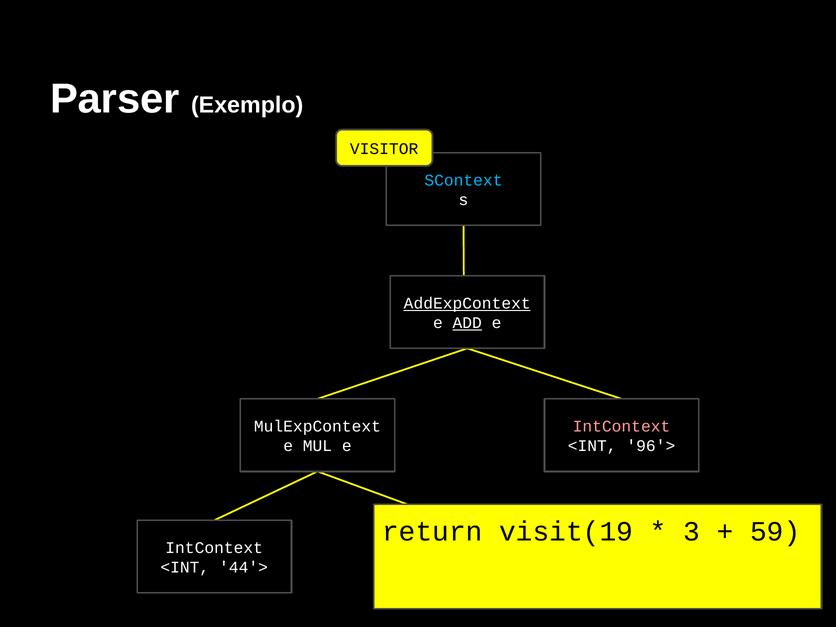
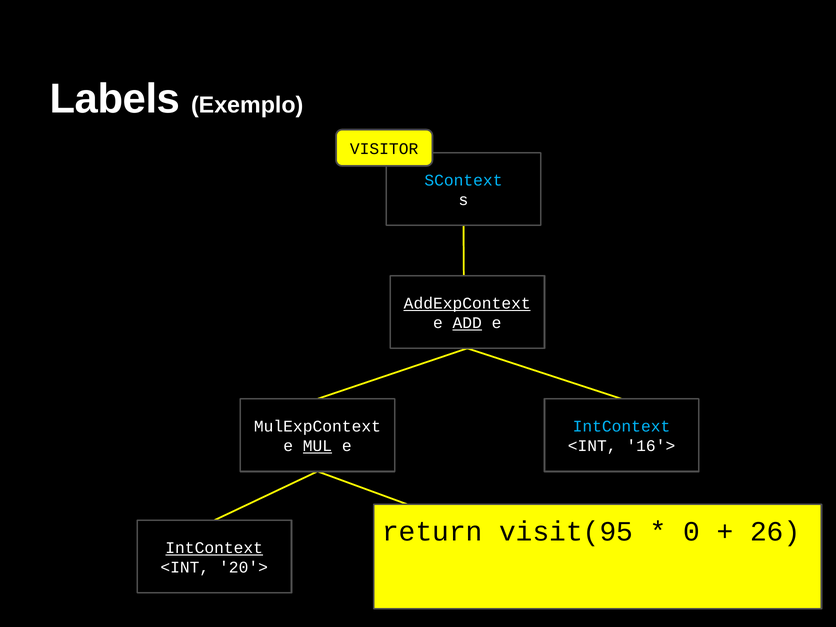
Parser: Parser -> Labels (115, 99)
IntContext colour: pink -> light blue (621, 426)
MUL underline: none -> present (317, 446)
96'>: 96'> -> 16'> (651, 446)
visit(19: visit(19 -> visit(95 (566, 531)
3: 3 -> 0 (692, 531)
59: 59 -> 26 (775, 531)
IntContext underline: none -> present (214, 548)
44'>: 44'> -> 20'> (244, 567)
